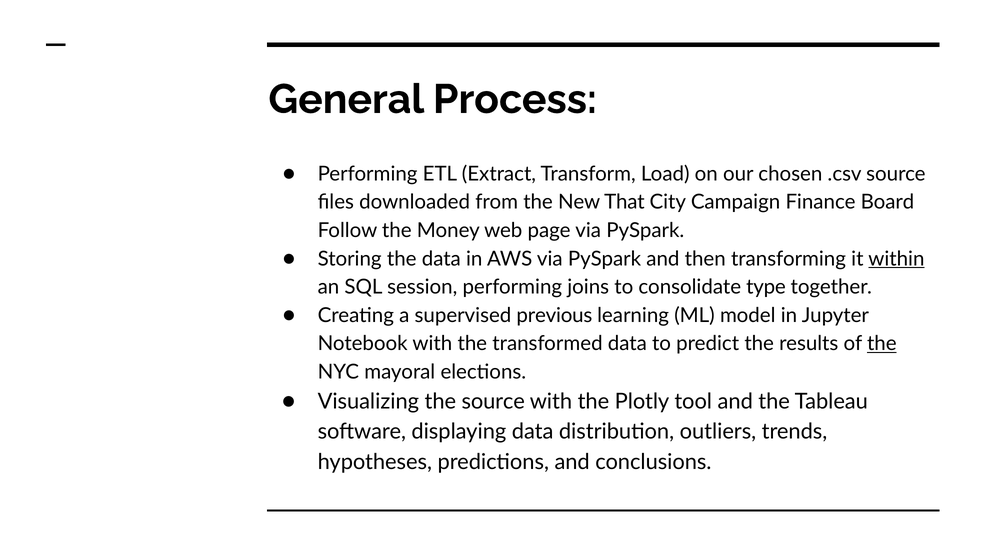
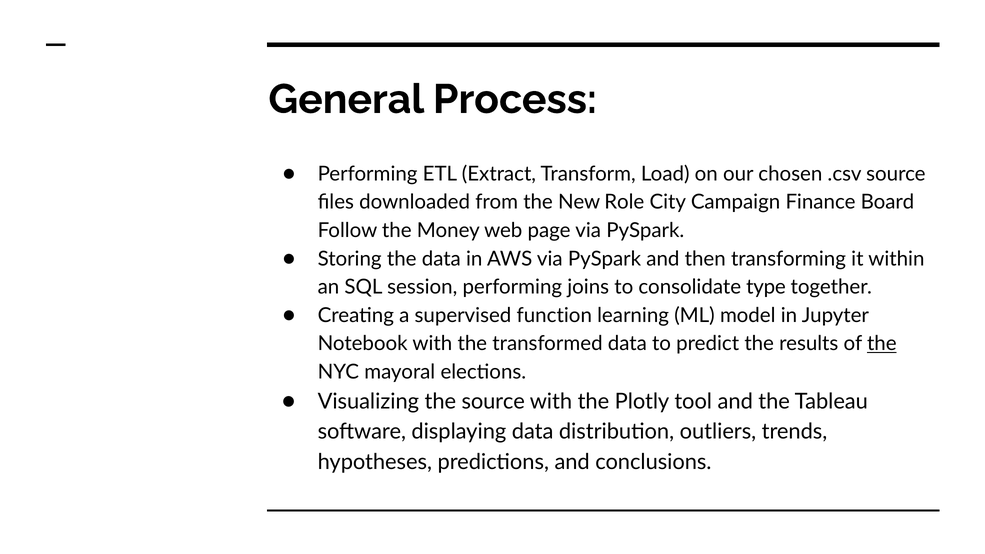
That: That -> Role (624, 202)
within underline: present -> none (896, 259)
previous: previous -> function (554, 315)
